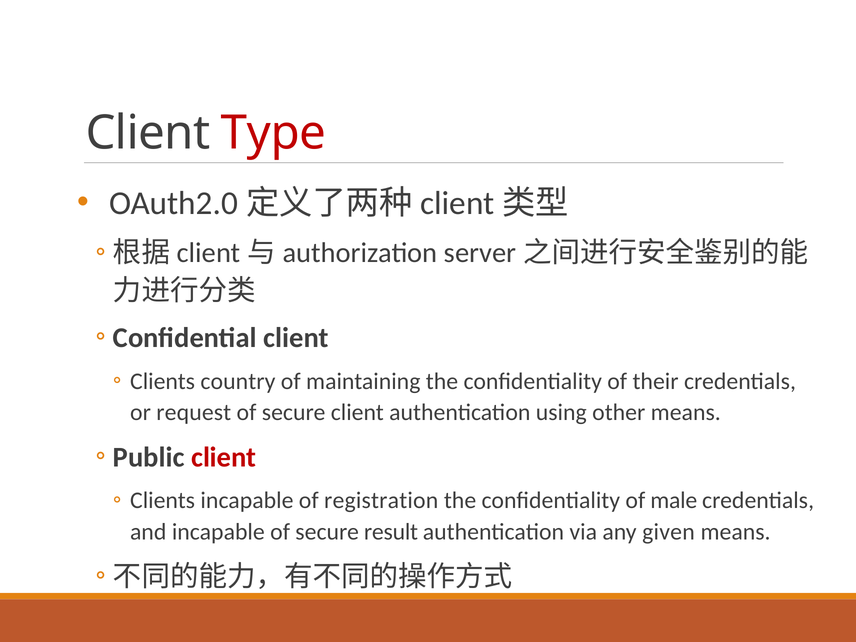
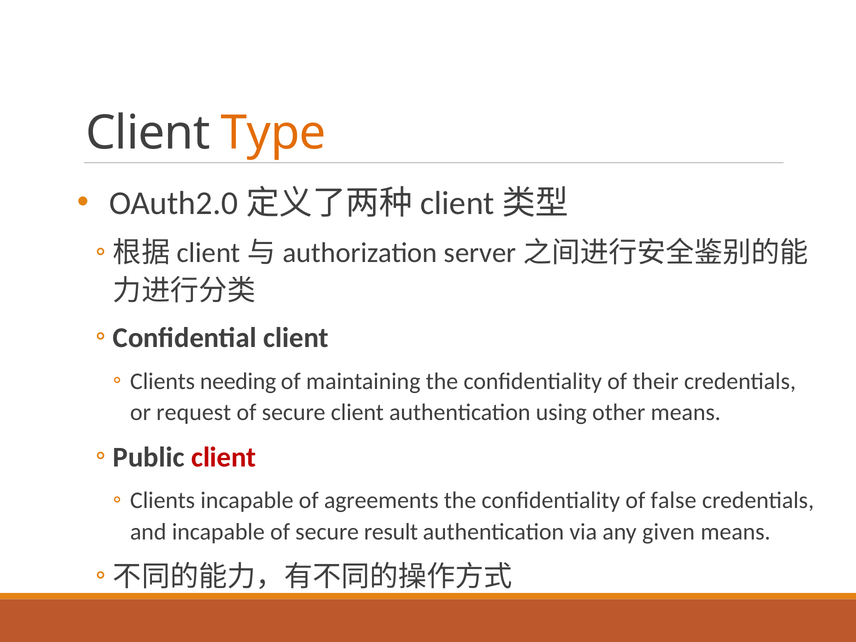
Type colour: red -> orange (274, 133)
country: country -> needing (238, 381)
registration: registration -> agreements (381, 501)
male: male -> false (674, 501)
